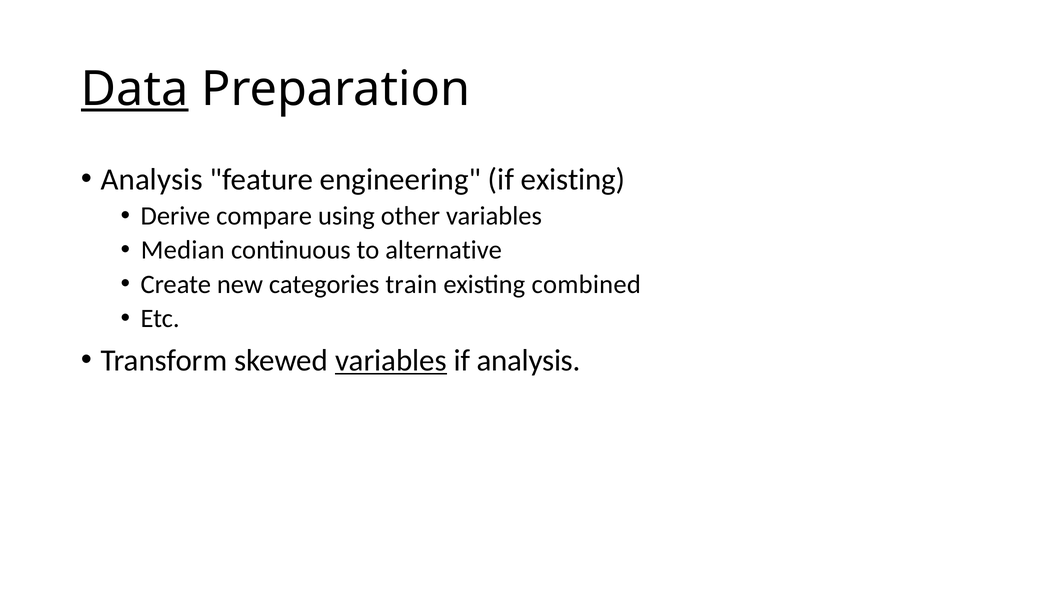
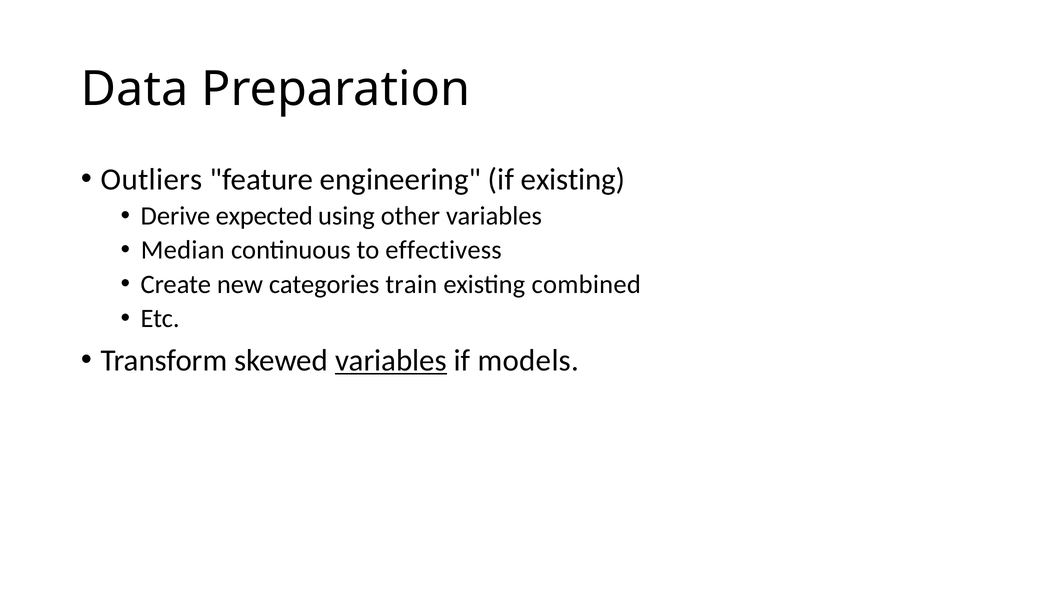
Data underline: present -> none (135, 89)
Analysis: Analysis -> Outliers (152, 179)
compare: compare -> expected (264, 216)
alternative: alternative -> effectivess (444, 250)
if analysis: analysis -> models (528, 360)
